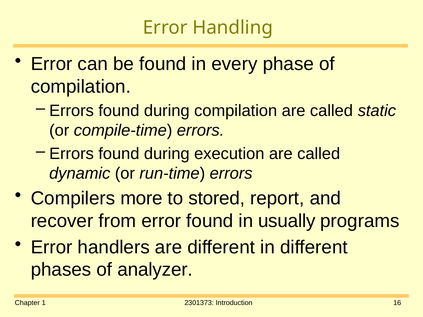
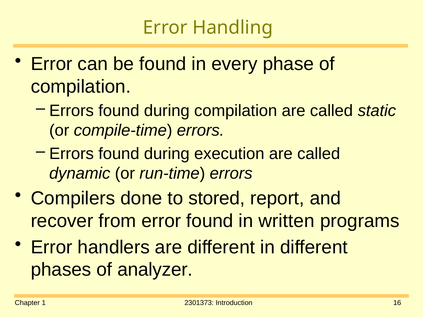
more: more -> done (141, 199)
usually: usually -> written (287, 221)
